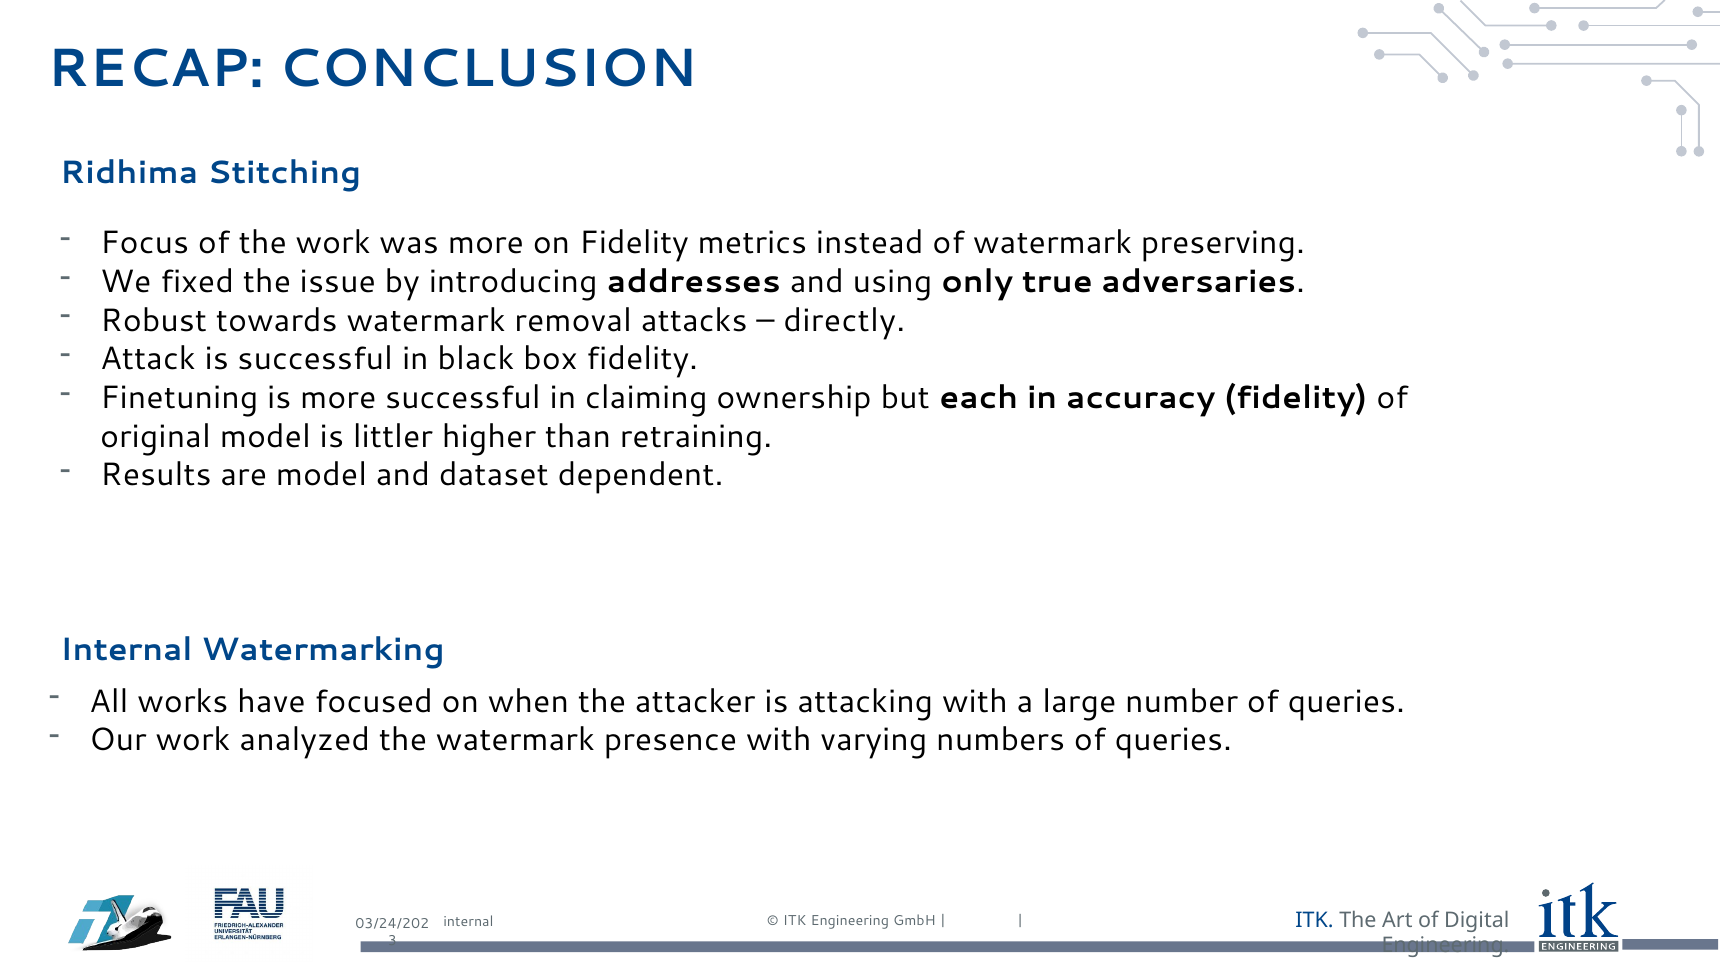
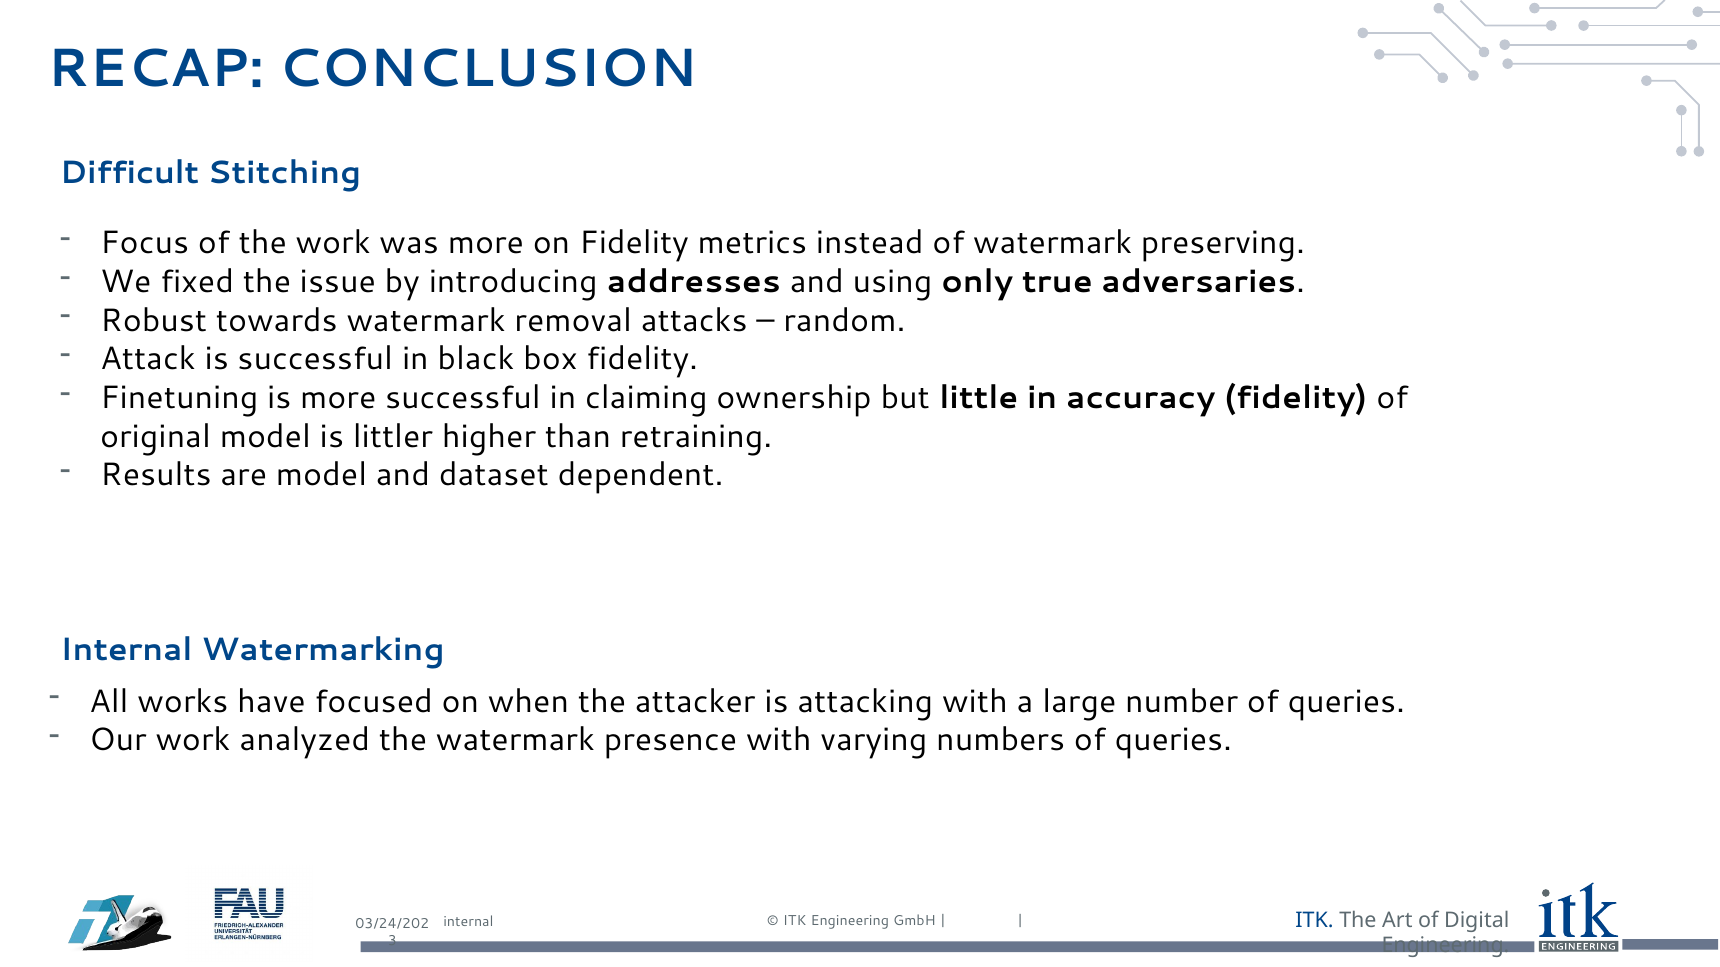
Ridhima: Ridhima -> Difficult (129, 173)
directly: directly -> random (844, 321)
each: each -> little (979, 398)
